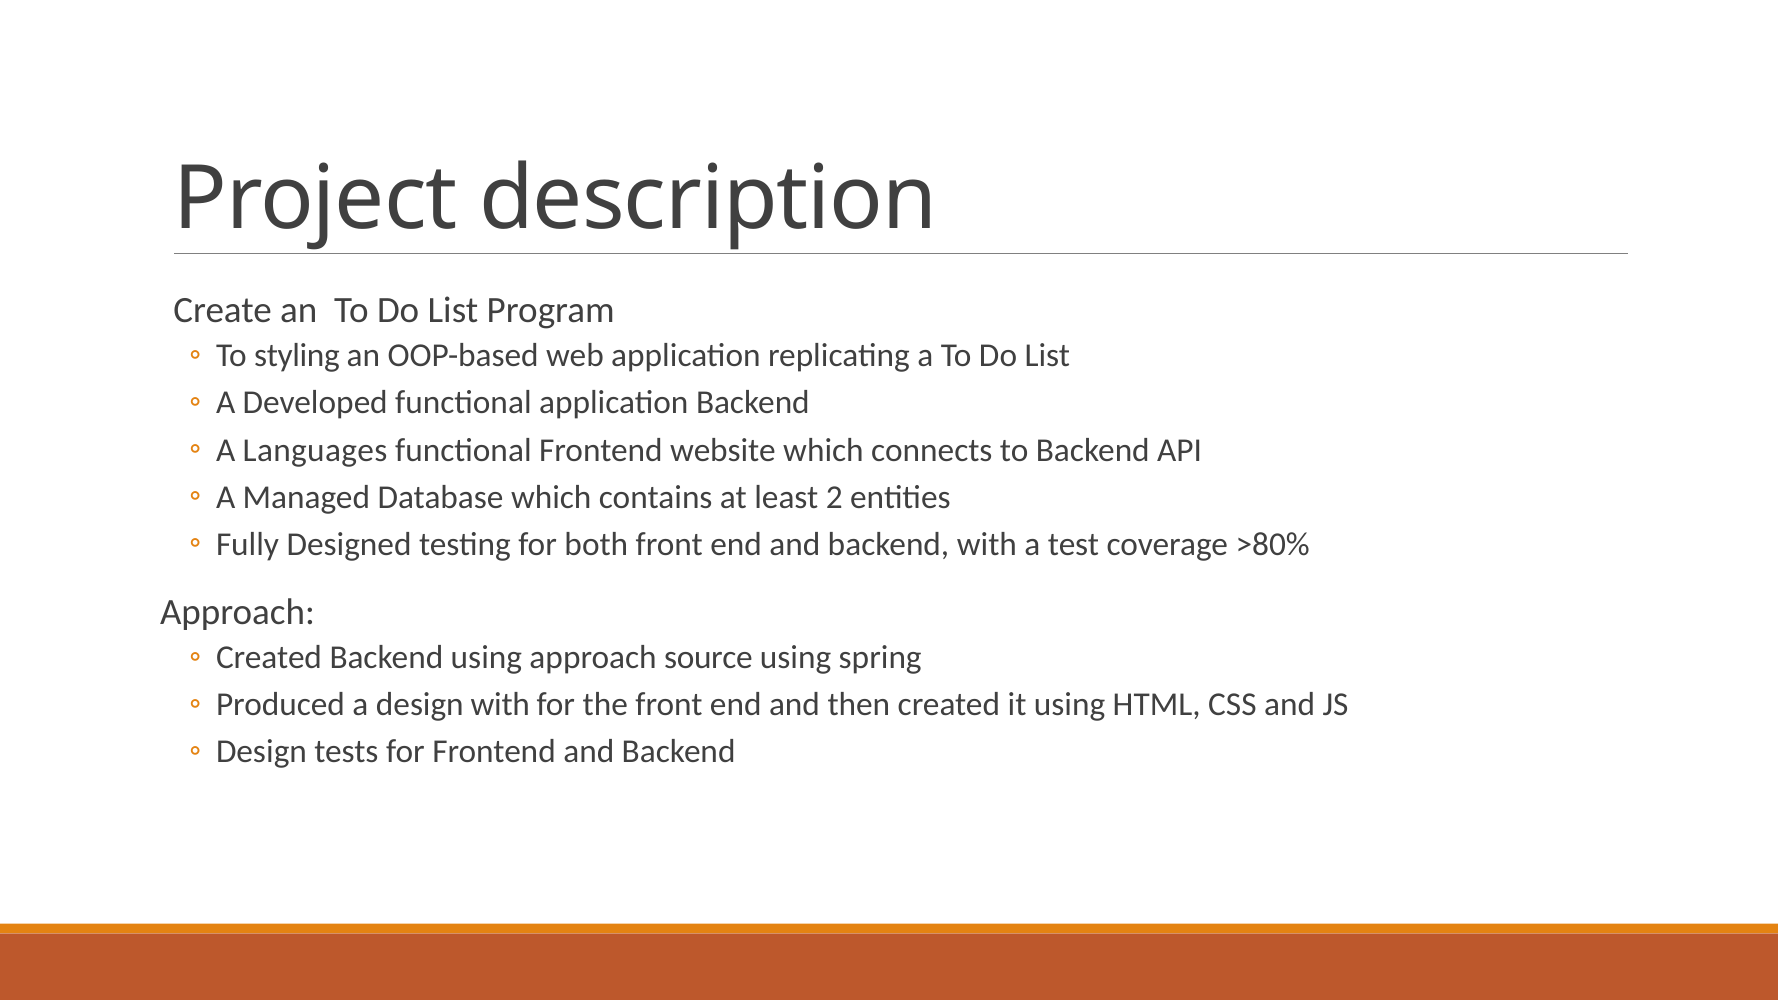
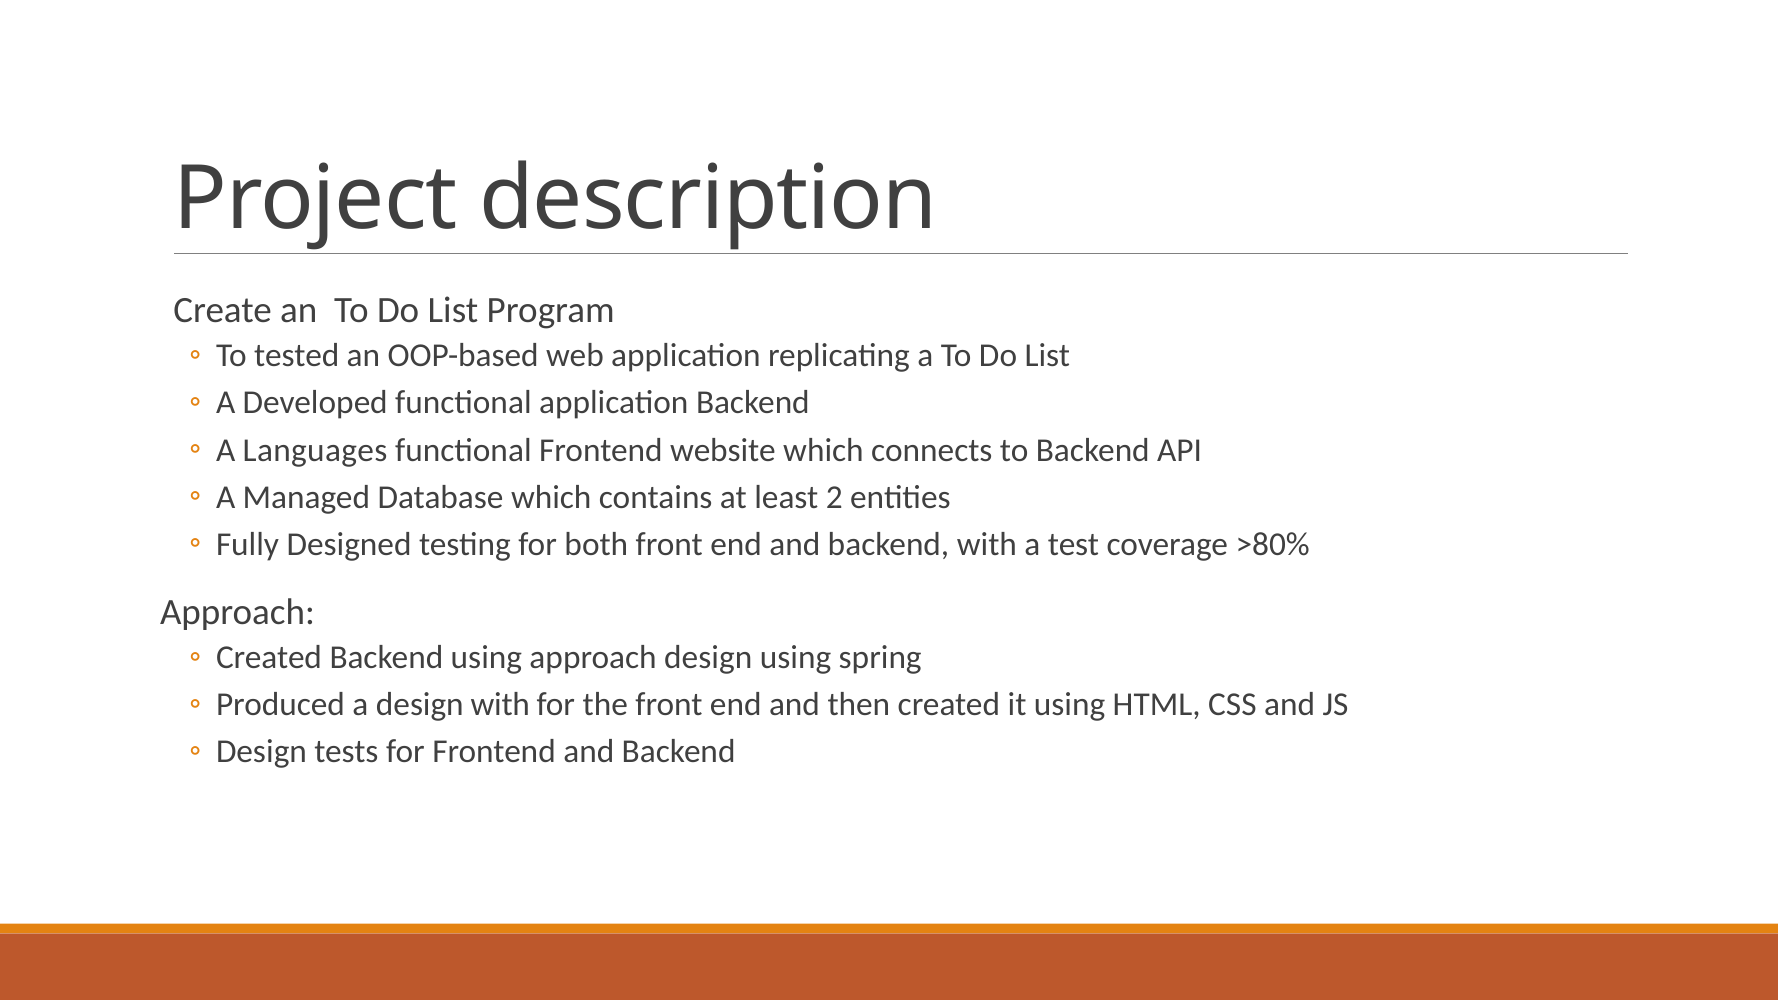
styling: styling -> tested (297, 356)
approach source: source -> design (708, 658)
